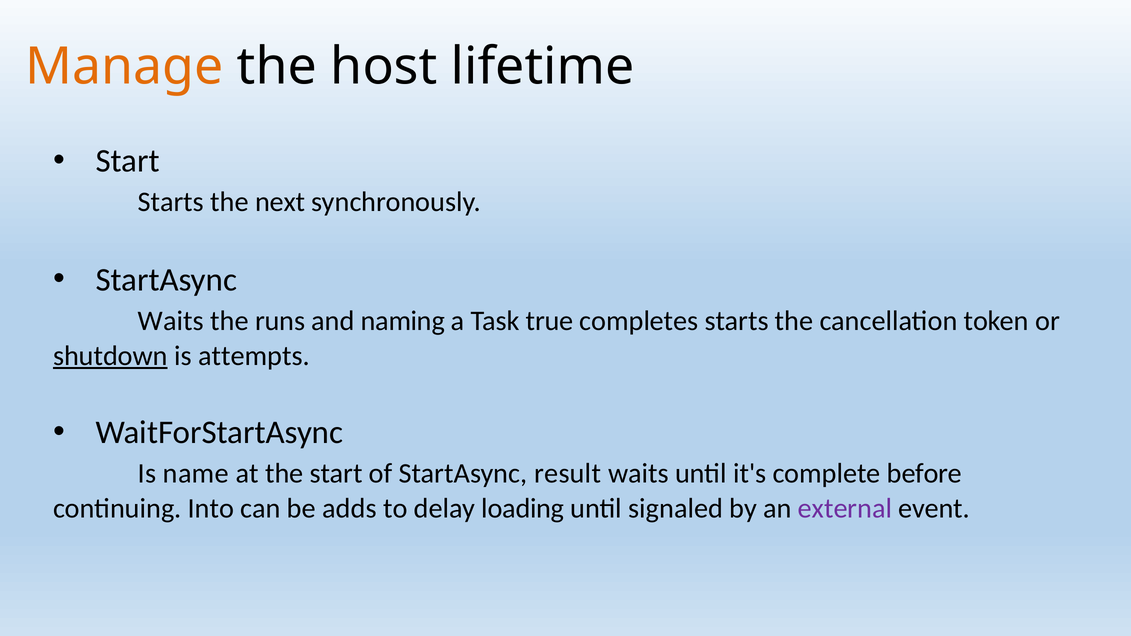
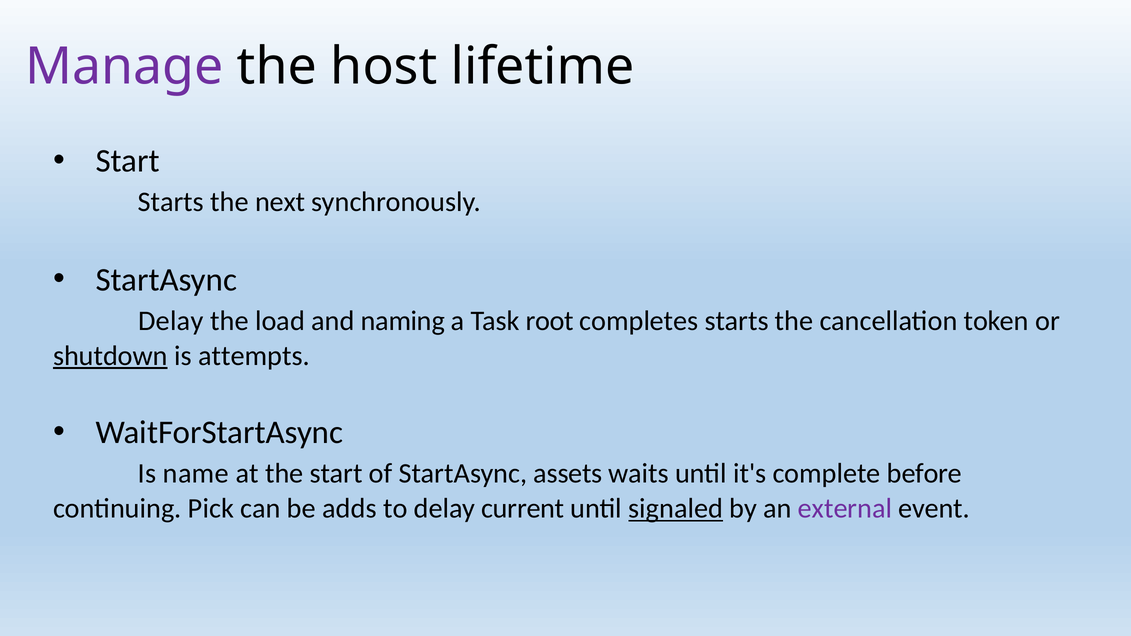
Manage colour: orange -> purple (124, 67)
Waits: Waits -> Delay (171, 321)
runs: runs -> load (280, 321)
true: true -> root (550, 321)
result: result -> assets (568, 474)
Into: Into -> Pick (211, 509)
loading: loading -> current (523, 509)
signaled underline: none -> present (676, 509)
